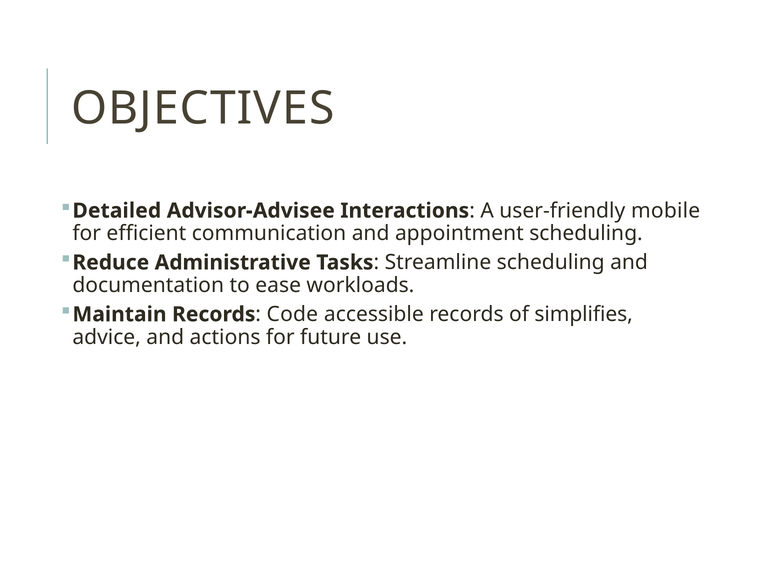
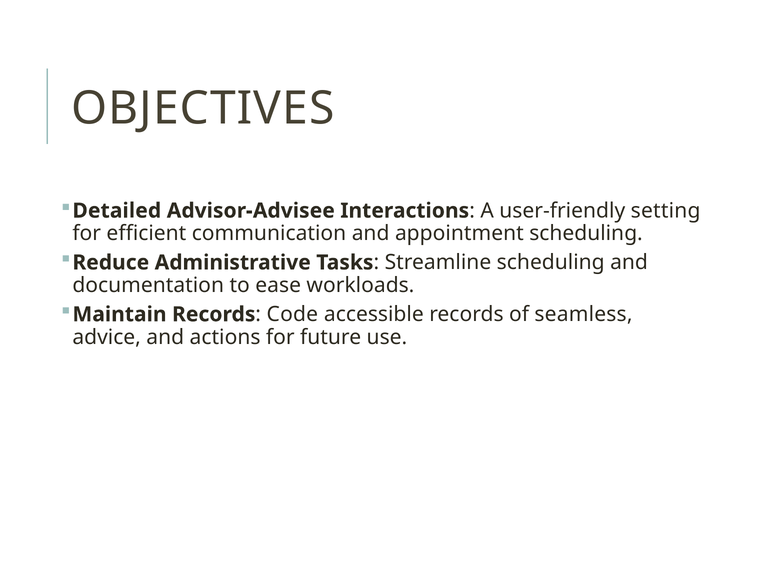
mobile: mobile -> setting (666, 211)
simplifies: simplifies -> seamless (583, 314)
